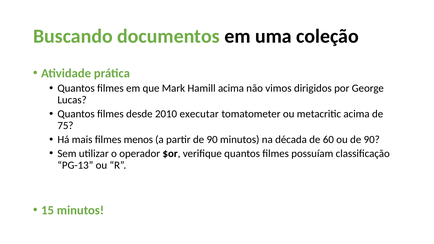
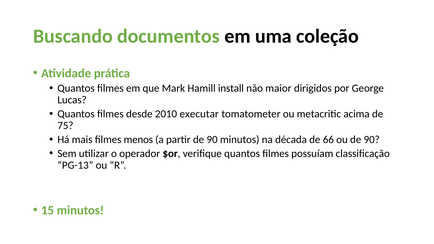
Hamill acima: acima -> install (231, 88)
vimos: vimos -> maior (278, 88)
60: 60 -> 66 (328, 140)
